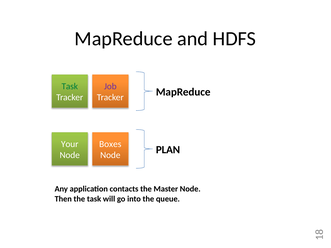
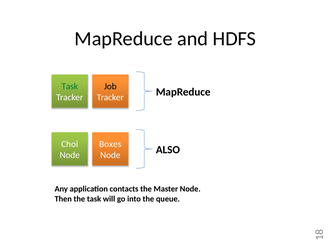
Job colour: purple -> black (110, 86)
Your: Your -> Choi (70, 144)
PLAN: PLAN -> ALSO (168, 150)
